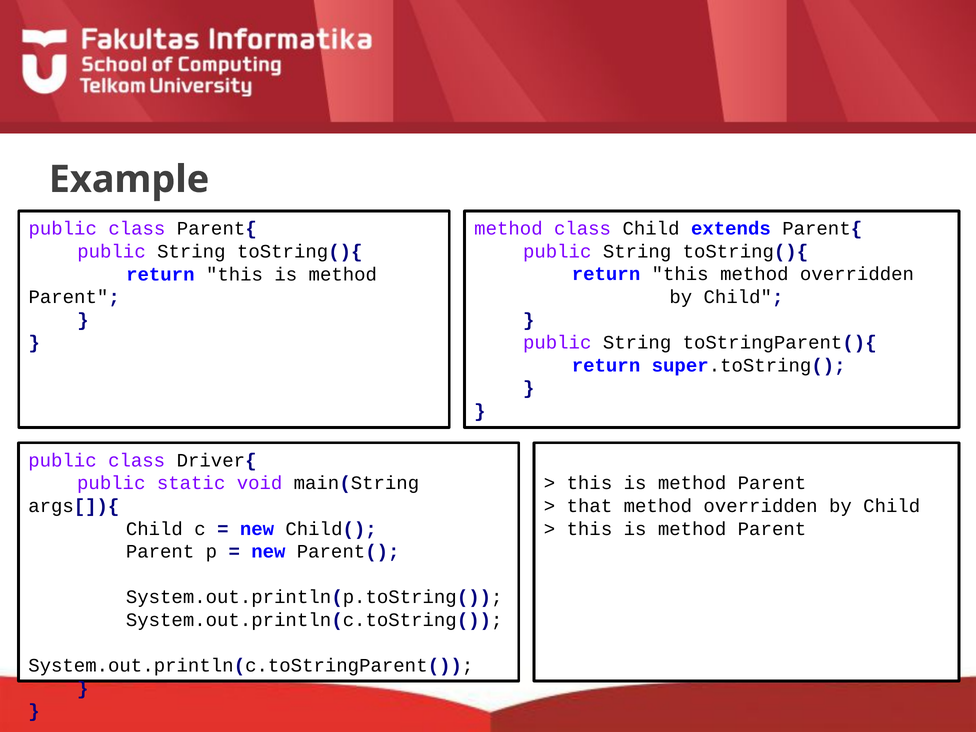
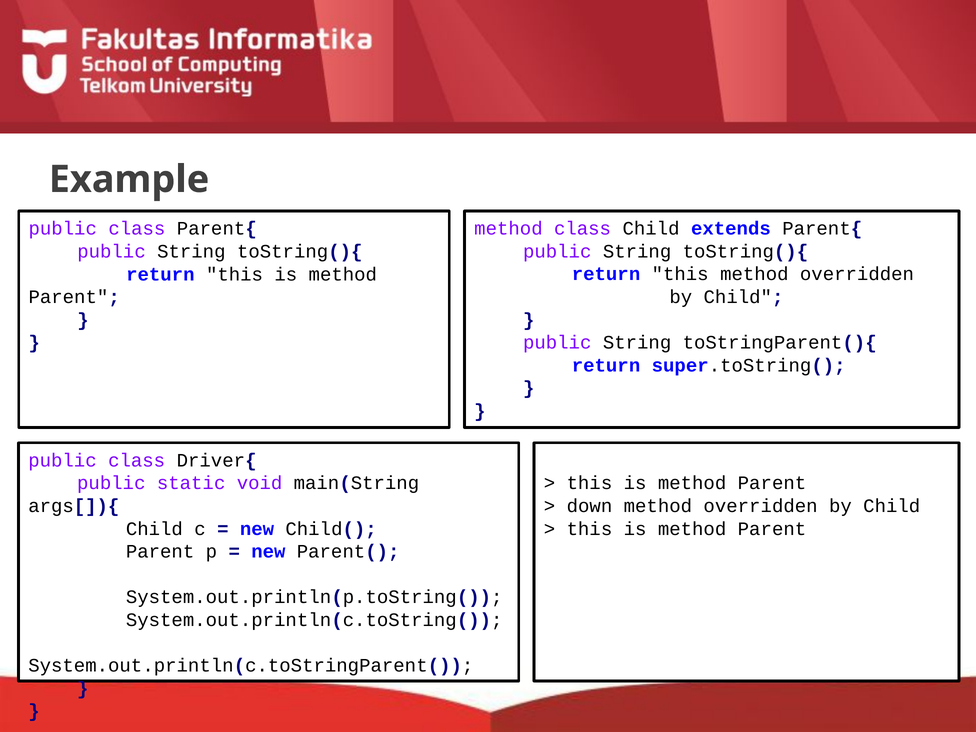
that: that -> down (589, 506)
